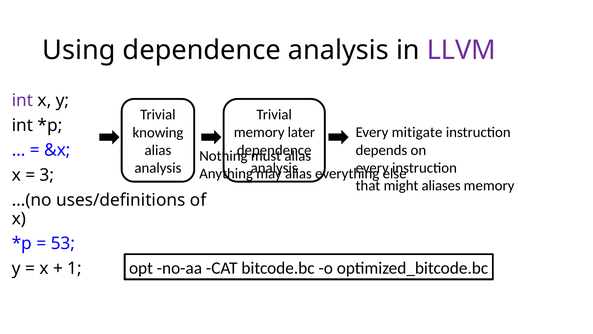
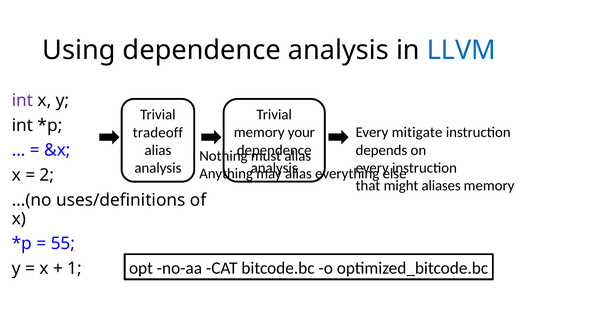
LLVM colour: purple -> blue (461, 50)
later: later -> your (301, 132)
knowing: knowing -> tradeoff (158, 132)
3: 3 -> 2 (47, 175)
53: 53 -> 55 (63, 243)
